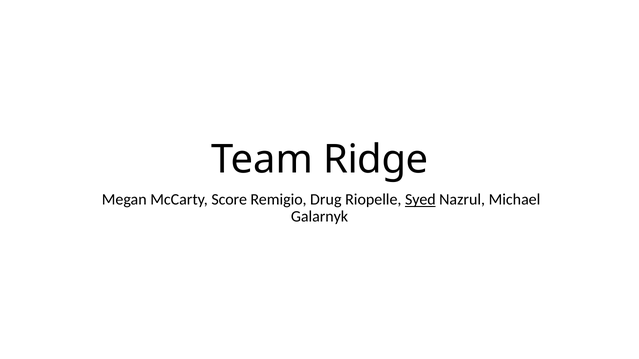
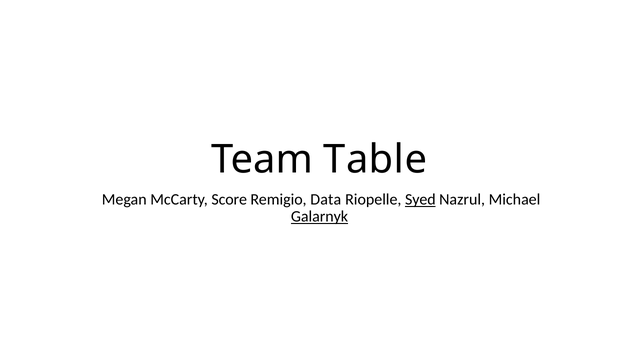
Ridge: Ridge -> Table (375, 160)
Drug: Drug -> Data (326, 200)
Galarnyk underline: none -> present (319, 217)
